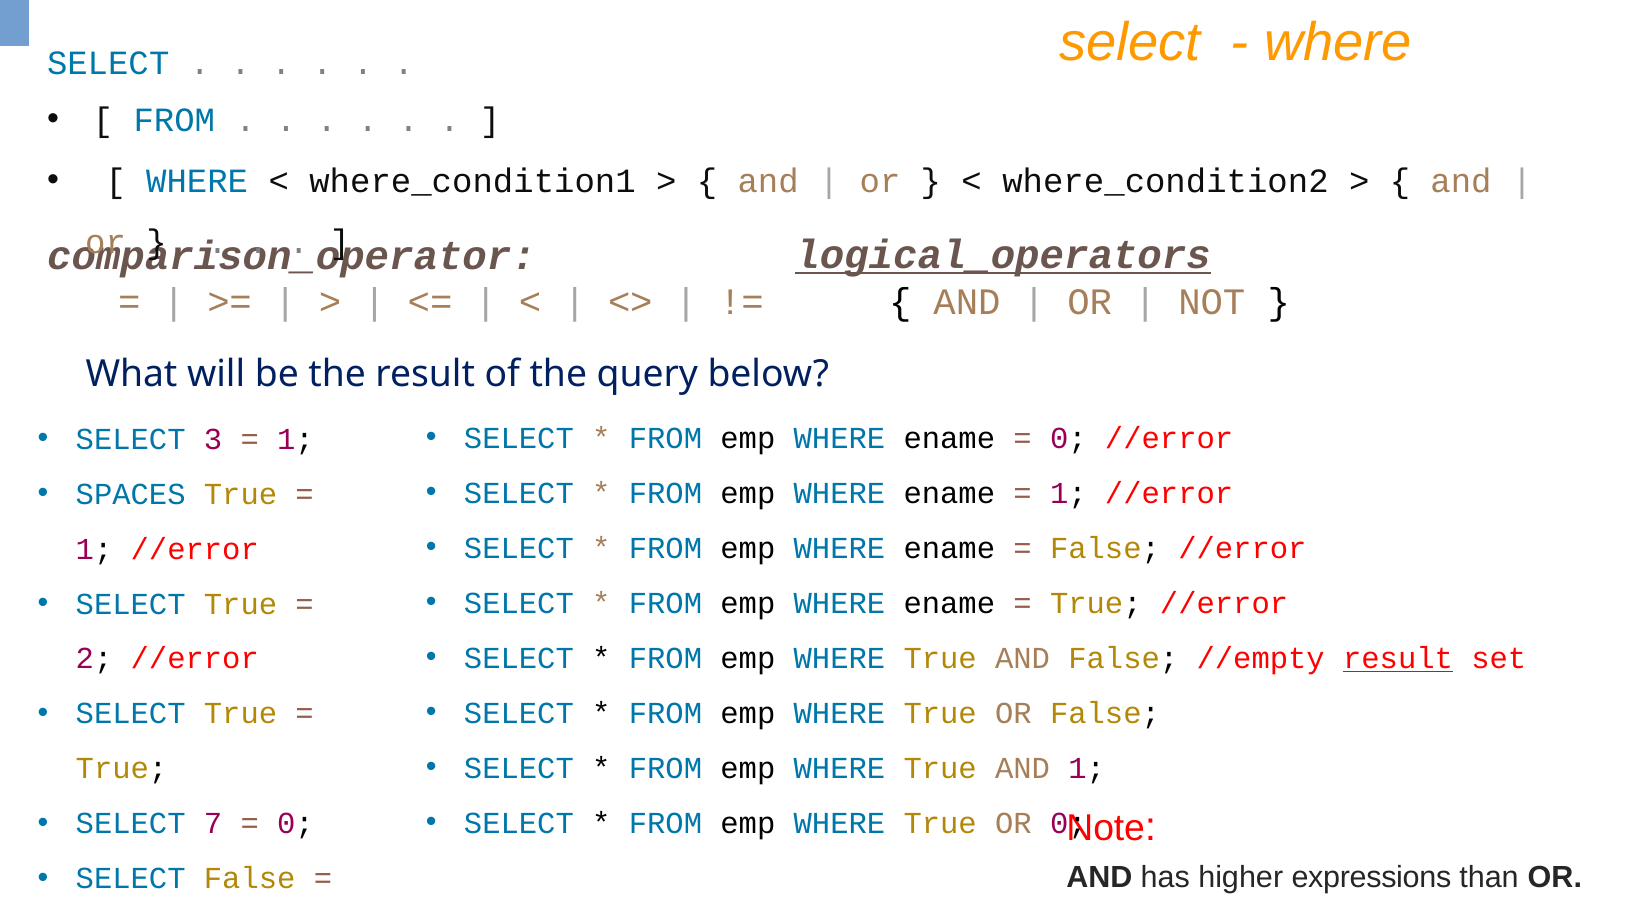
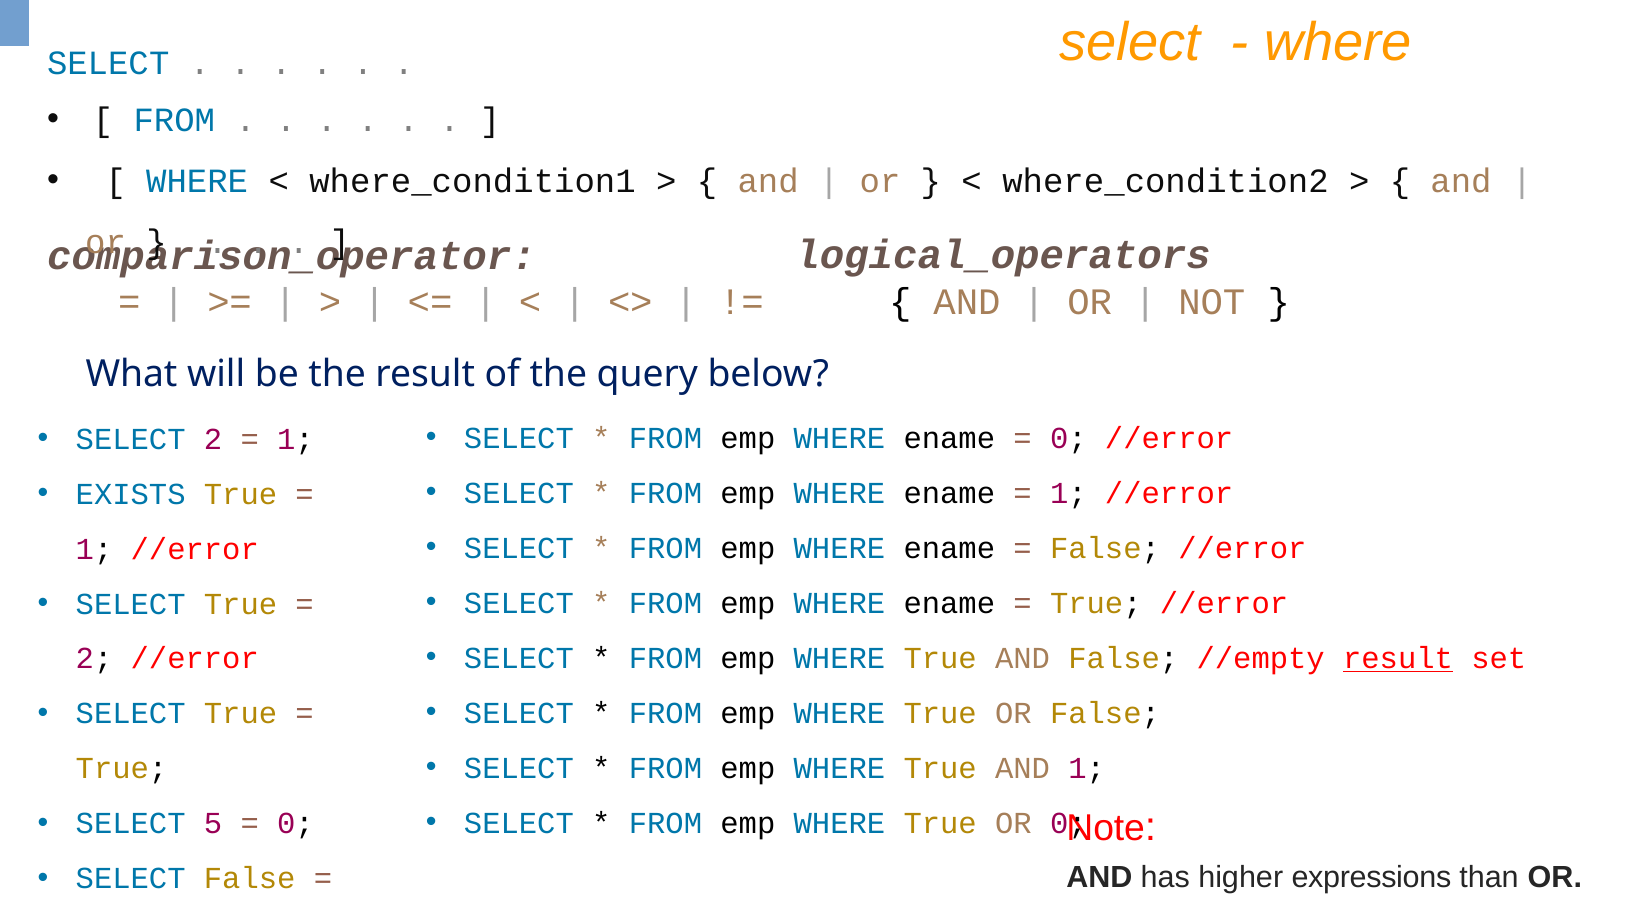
logical_operators underline: present -> none (1003, 255)
SELECT 3: 3 -> 2 (213, 439)
SPACES: SPACES -> EXISTS (131, 494)
7: 7 -> 5 (213, 824)
